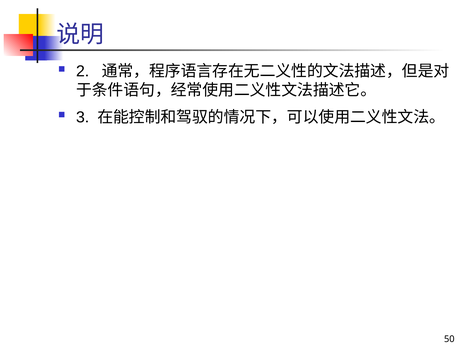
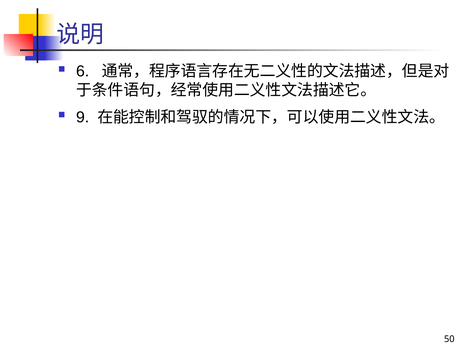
2: 2 -> 6 (83, 71)
3: 3 -> 9 (83, 117)
